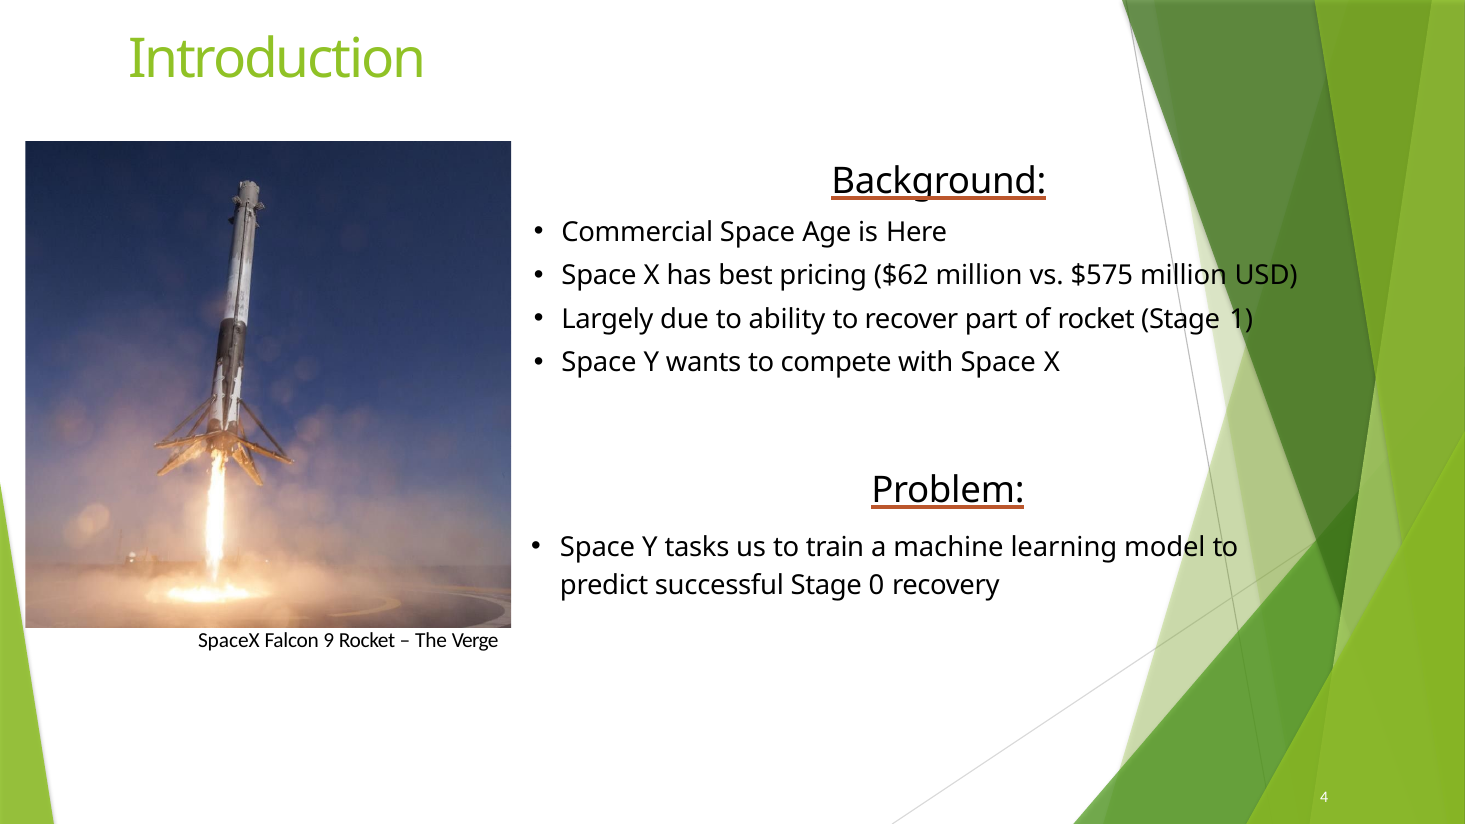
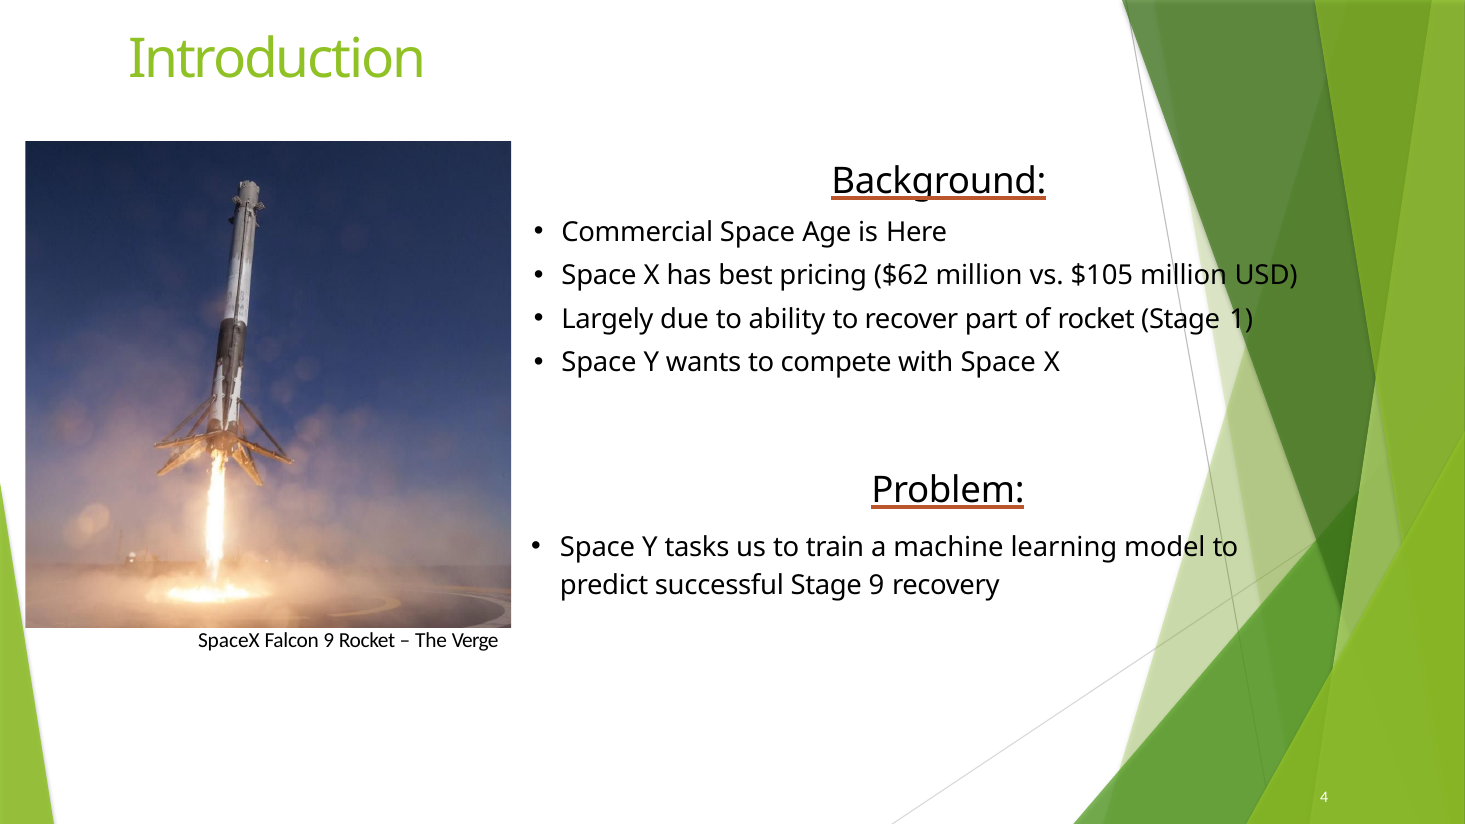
$575: $575 -> $105 (1102, 276)
Stage 0: 0 -> 9 (877, 585)
